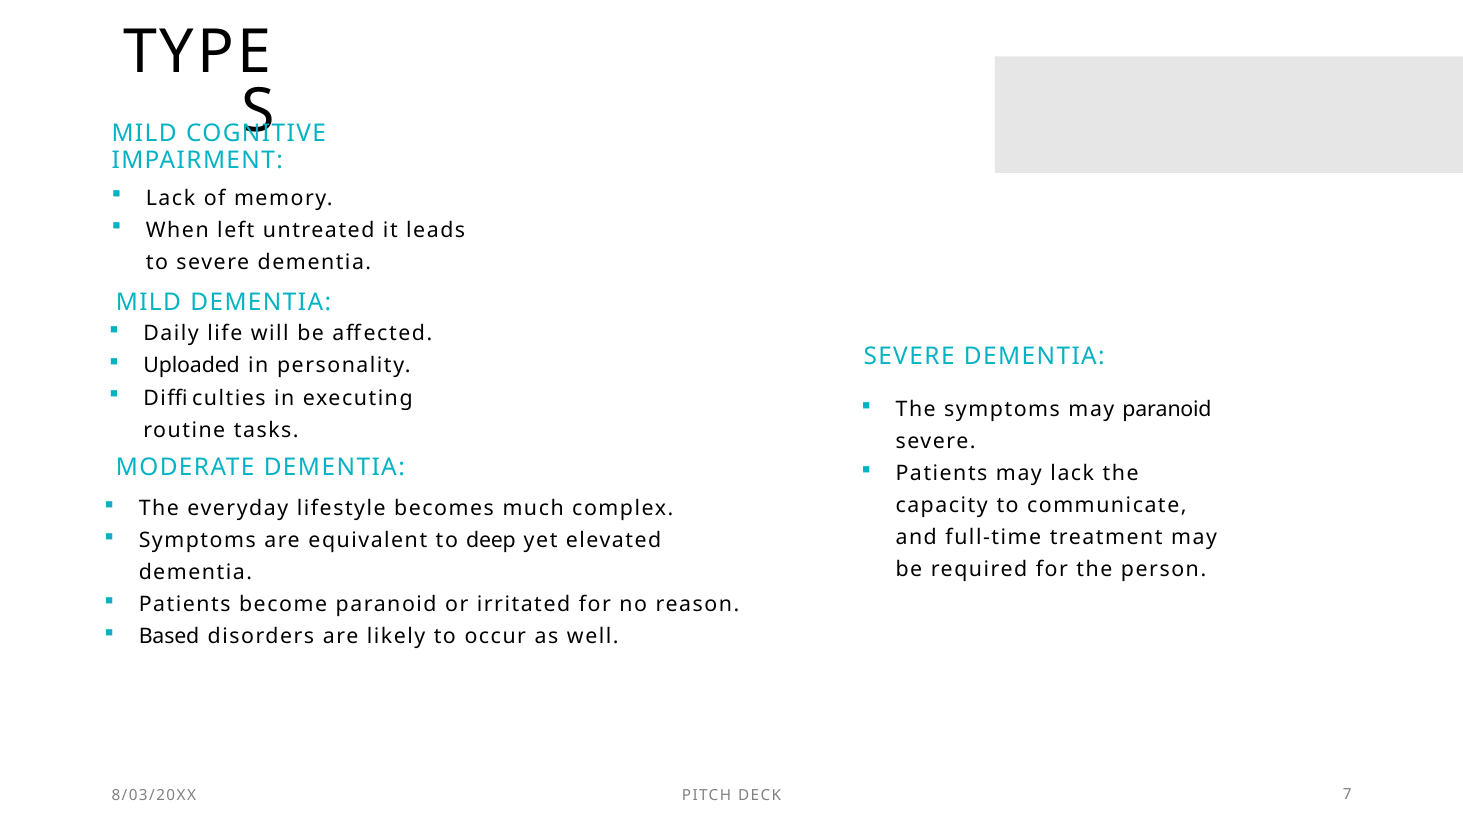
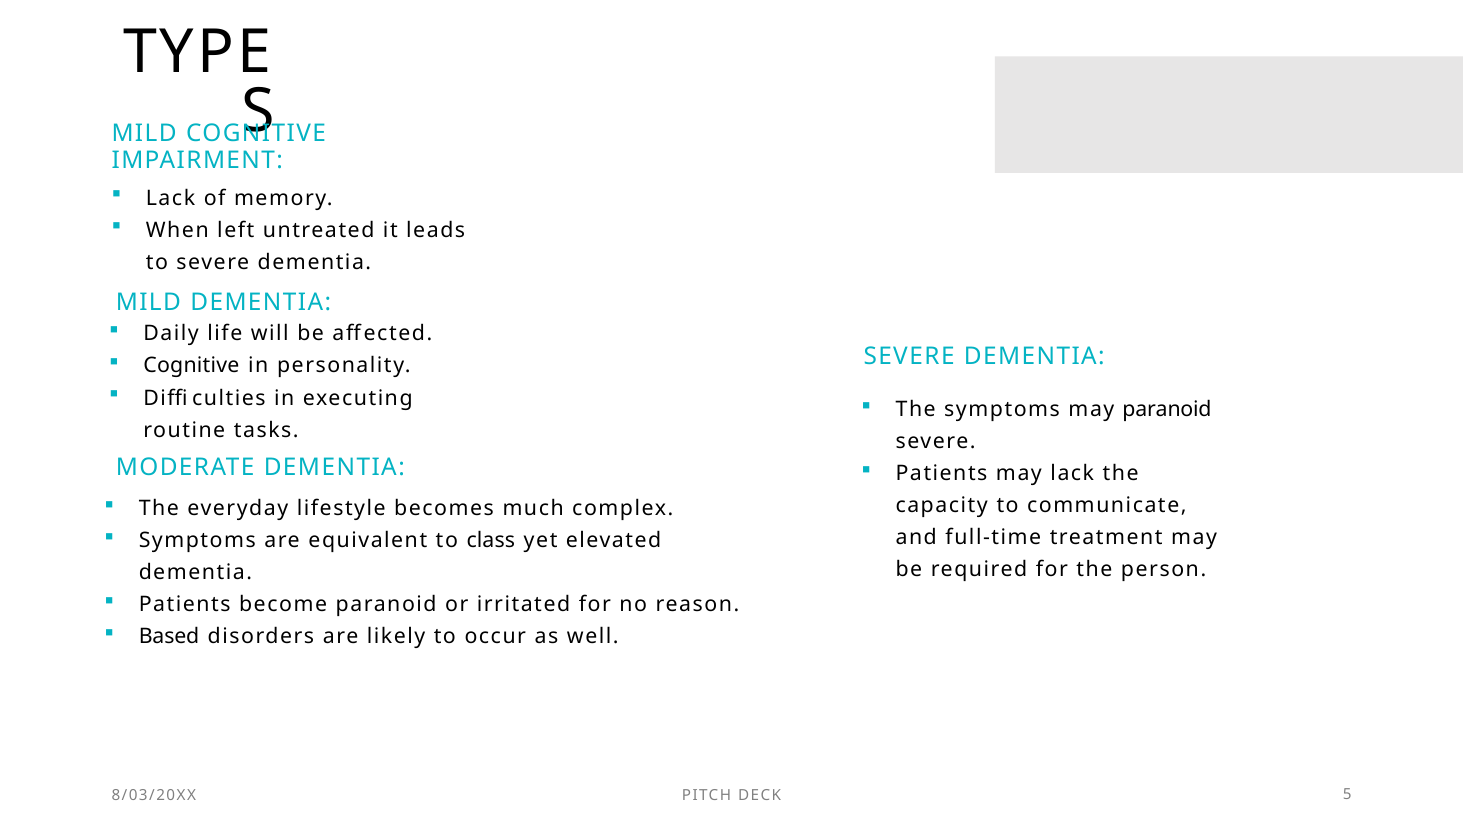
Uploaded: Uploaded -> Cognitive (191, 366)
deep: deep -> class (491, 541)
7: 7 -> 5 (1347, 794)
